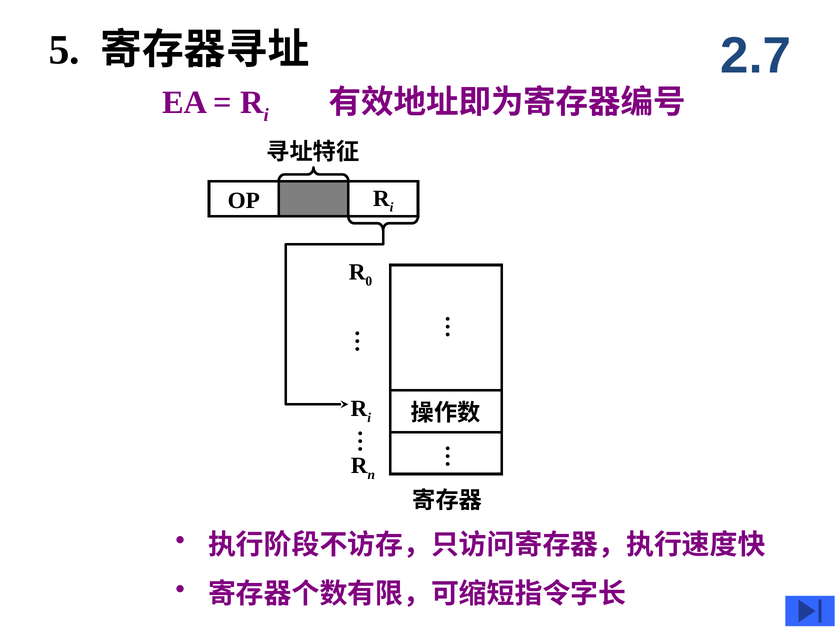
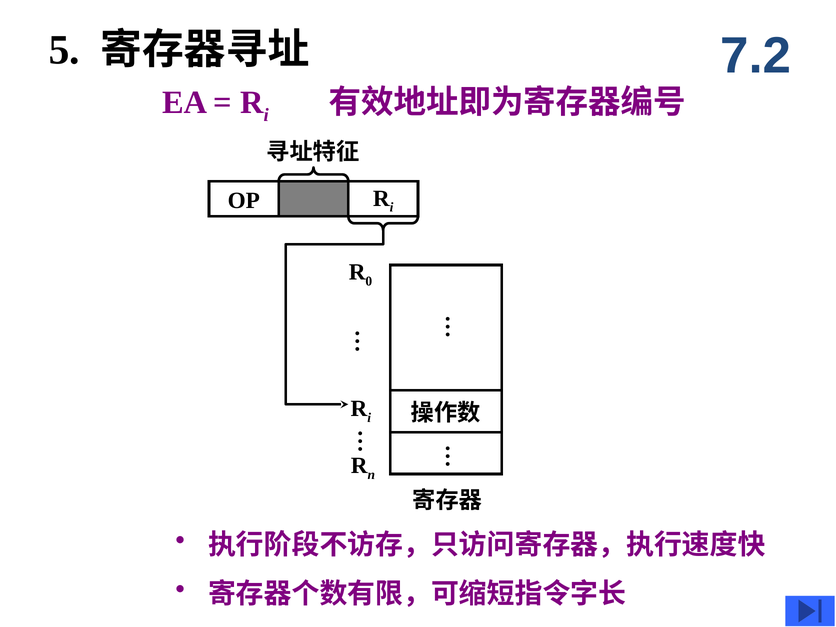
2.7: 2.7 -> 7.2 (756, 56)
